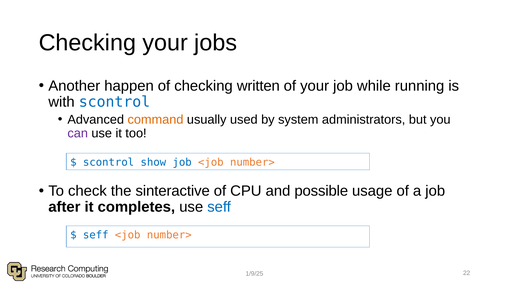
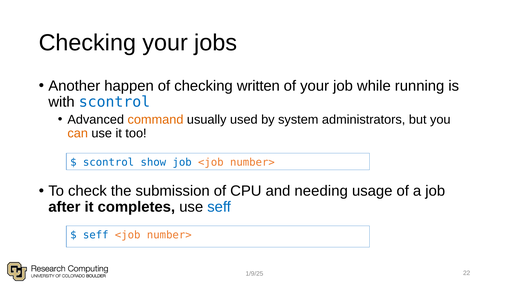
can colour: purple -> orange (78, 133)
sinteractive: sinteractive -> submission (173, 191)
possible: possible -> needing (321, 191)
